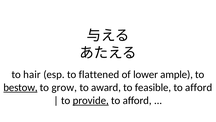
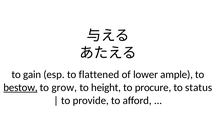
hair: hair -> gain (32, 74)
award: award -> height (106, 87)
feasible: feasible -> procure (153, 87)
afford: afford -> status (199, 87)
provide underline: present -> none (91, 100)
